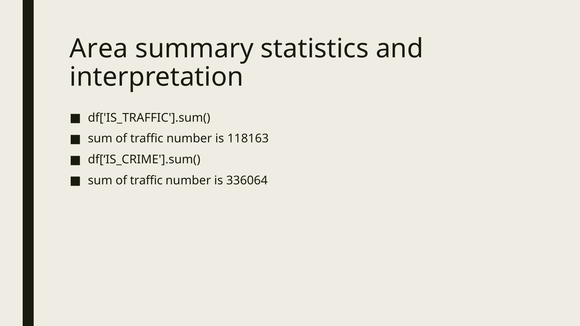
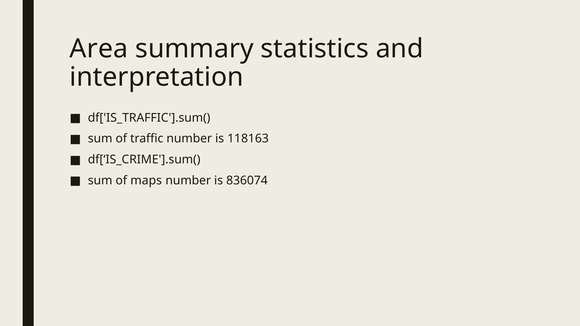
traffic: traffic -> maps (146, 181)
336064: 336064 -> 836074 (247, 181)
